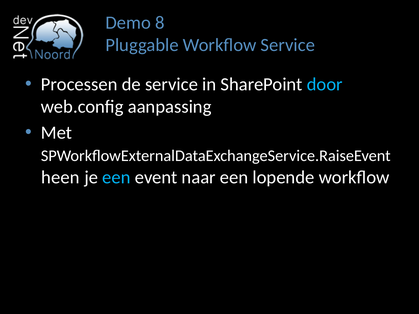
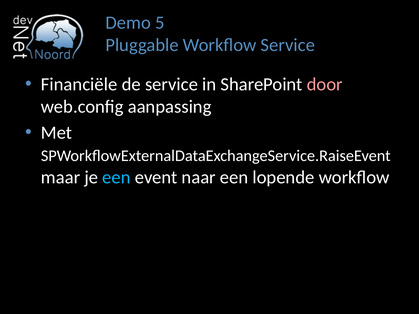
8: 8 -> 5 (160, 23)
Processen: Processen -> Financiële (79, 84)
door colour: light blue -> pink (325, 84)
heen: heen -> maar (61, 178)
